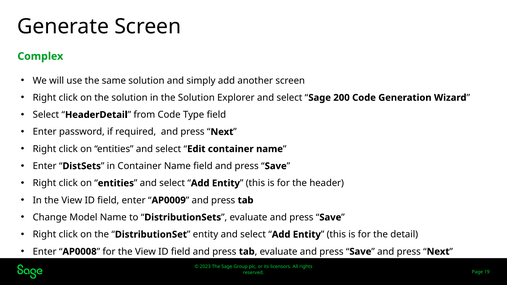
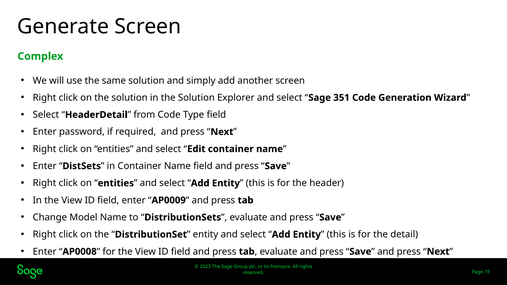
200: 200 -> 351 (342, 98)
